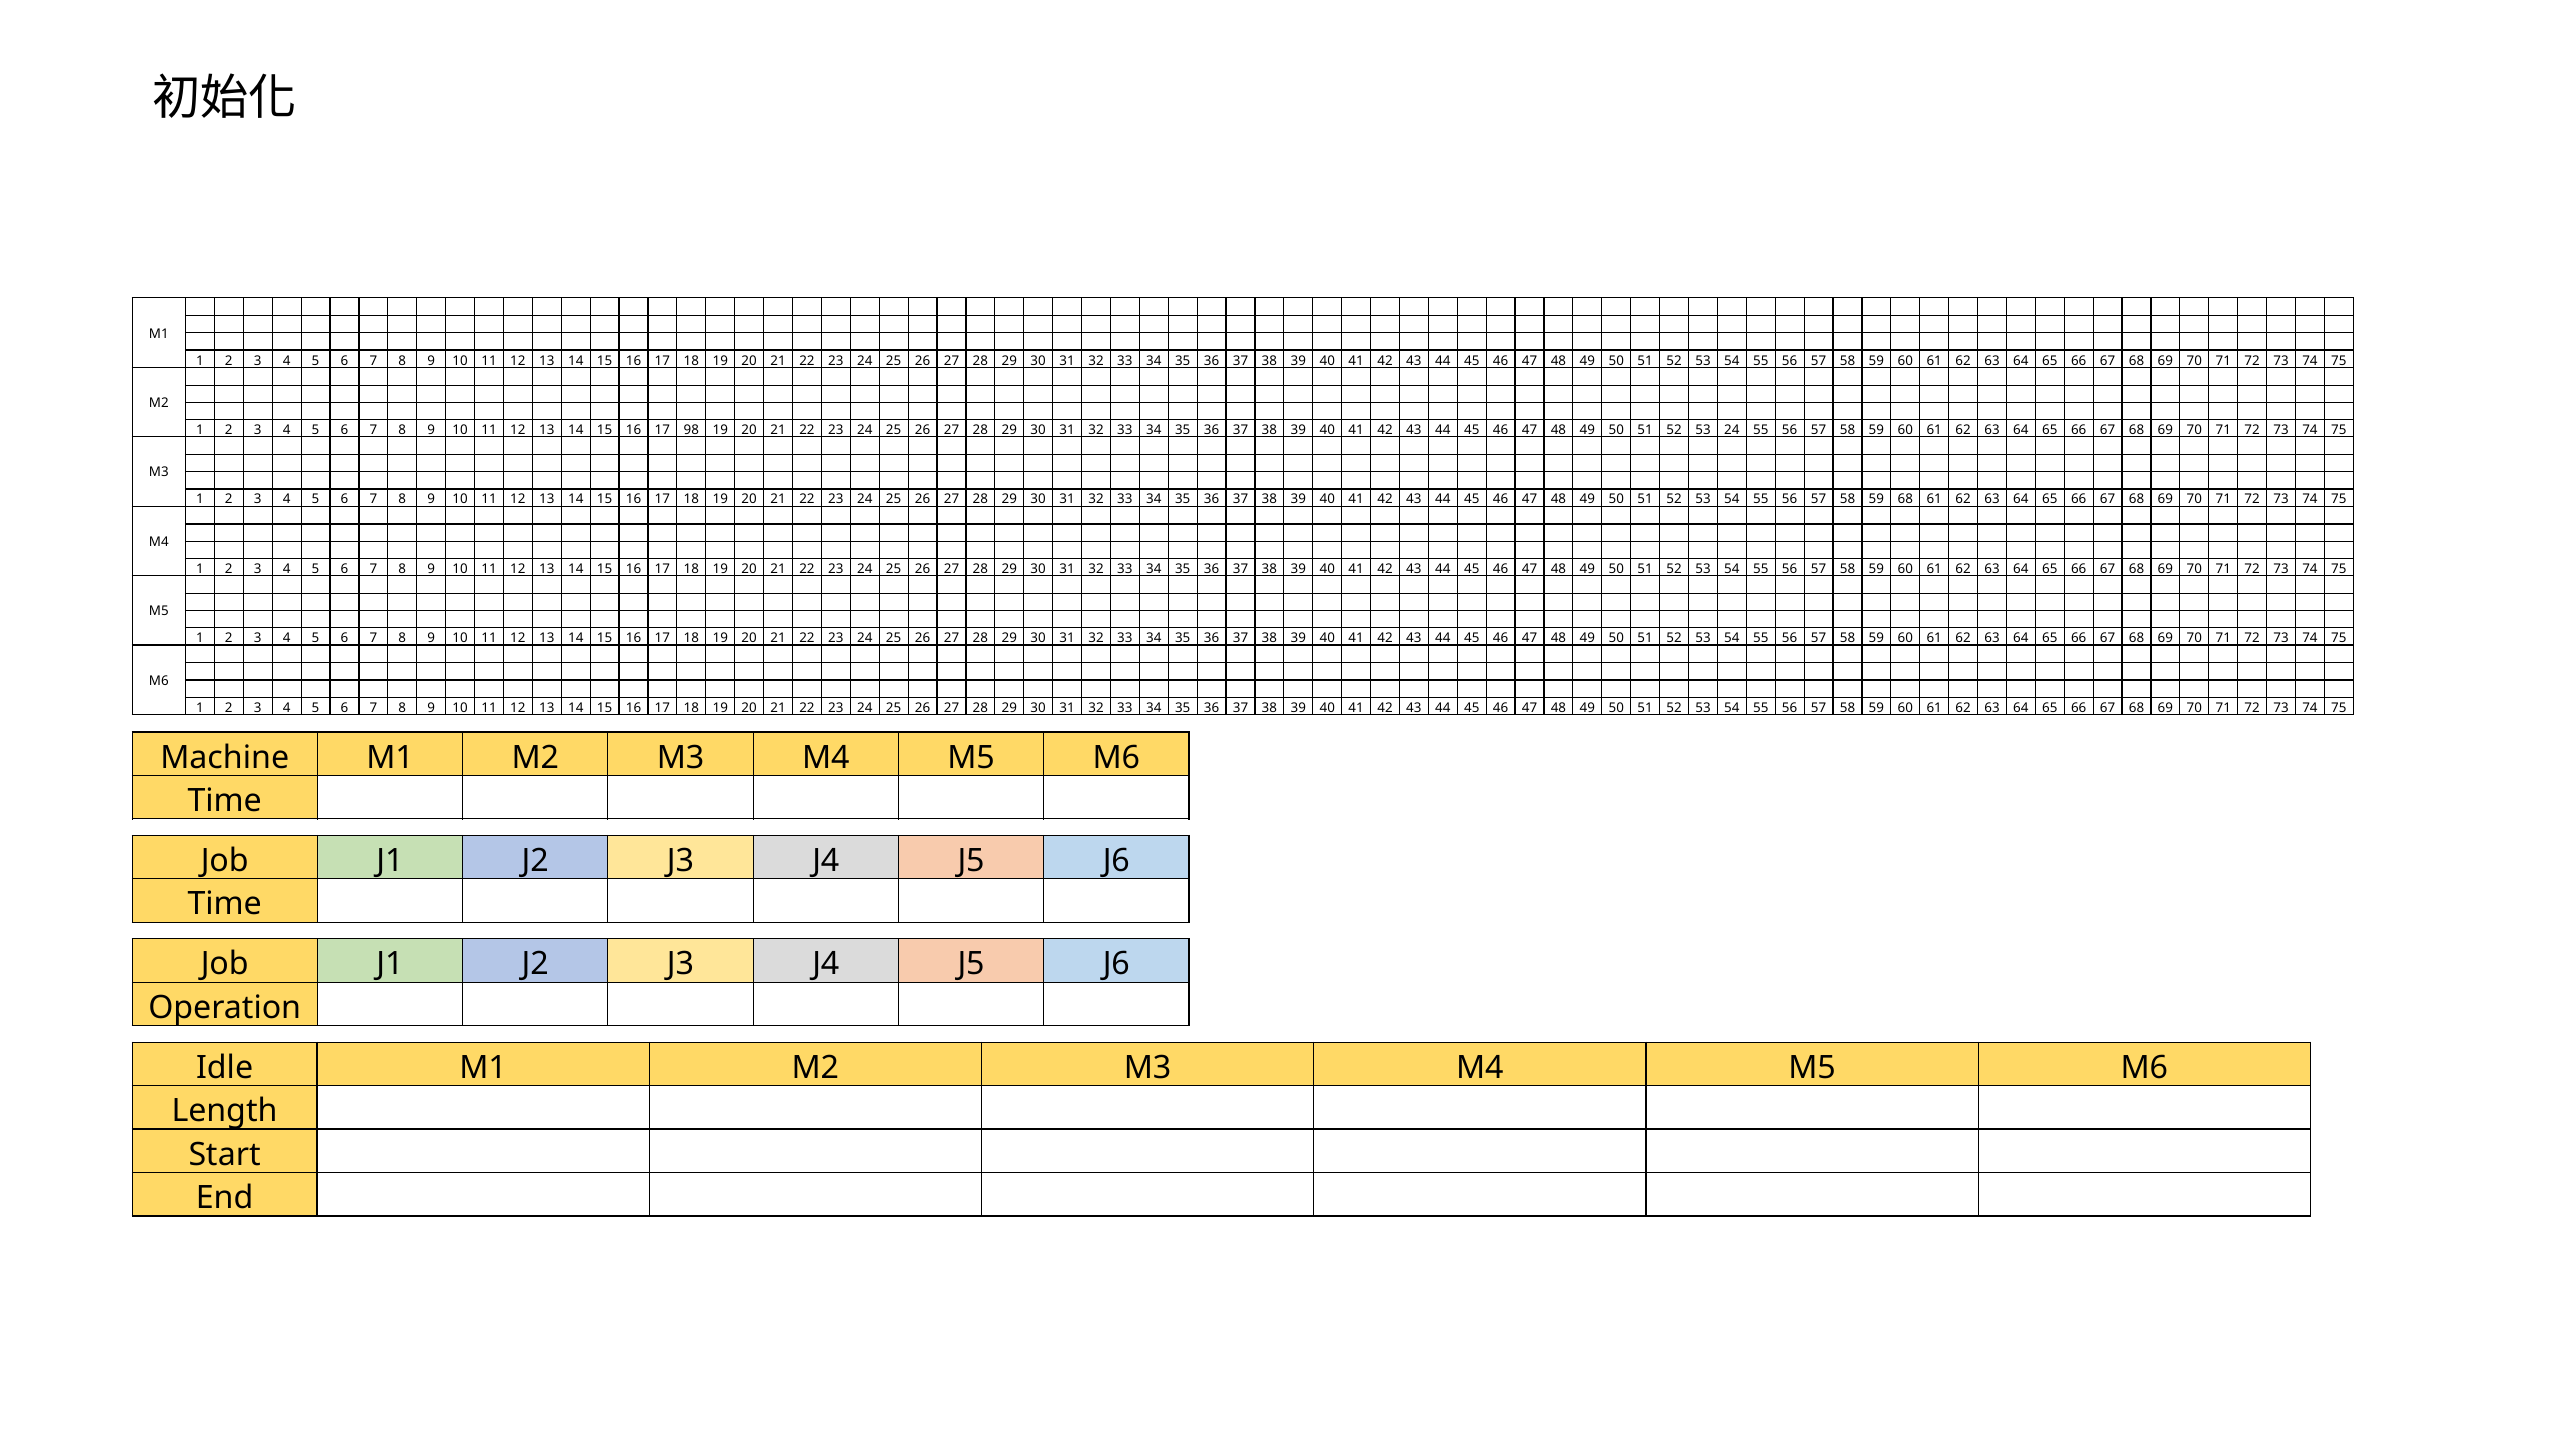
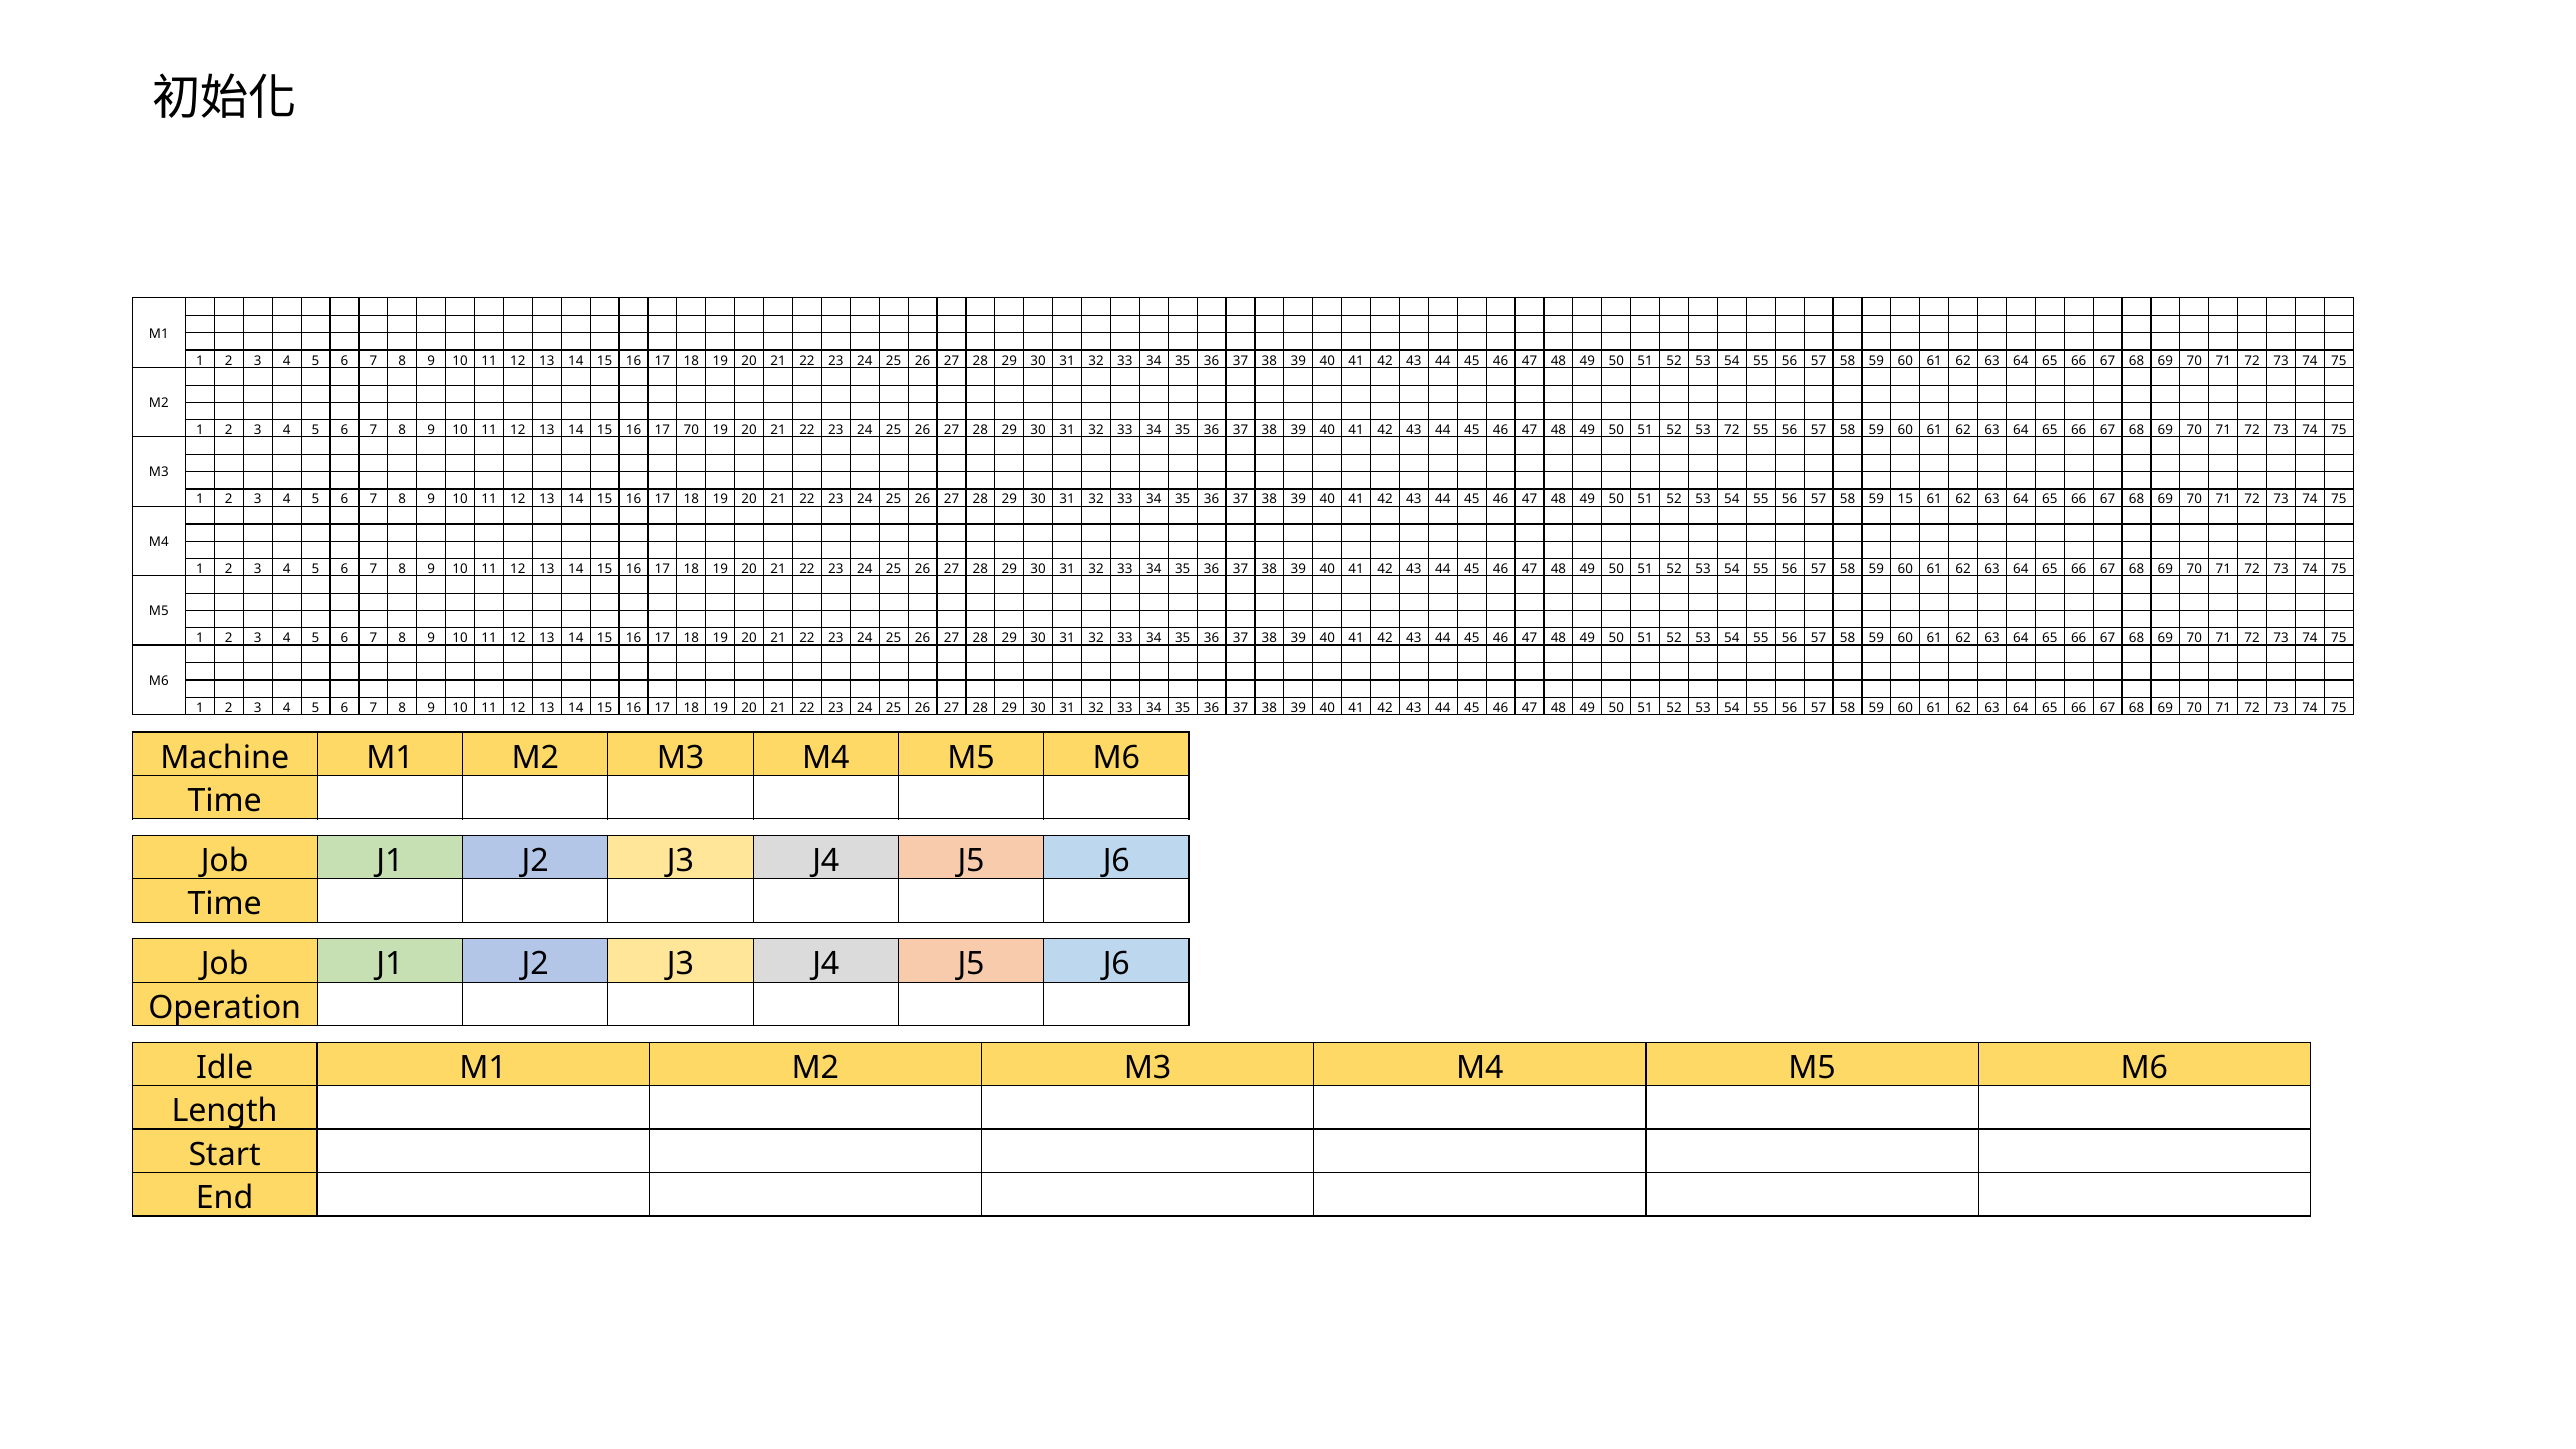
17 98: 98 -> 70 (691, 430)
53 24: 24 -> 72 (1732, 430)
59 68: 68 -> 15 (1905, 500)
